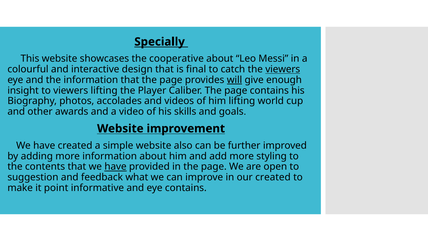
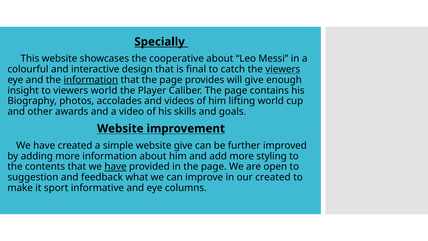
information underline: none -> present (91, 80)
will underline: present -> none (235, 80)
viewers lifting: lifting -> world (104, 90)
website also: also -> give (183, 145)
point: point -> sport (56, 188)
eye contains: contains -> columns (186, 188)
